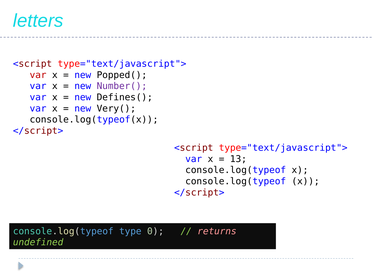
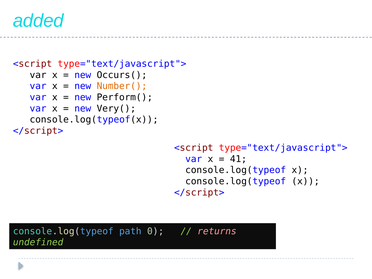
letters: letters -> added (38, 21)
var colour: red -> black (38, 75)
Popped(: Popped( -> Occurs( (122, 75)
Number( colour: purple -> orange (122, 86)
Defines(: Defines( -> Perform( (125, 97)
13: 13 -> 41 (238, 159)
type: type -> path (130, 231)
